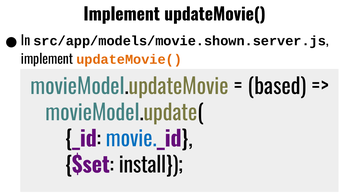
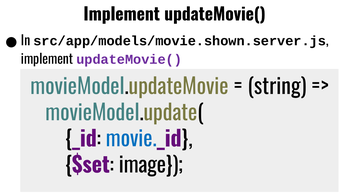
updateMovie( colour: orange -> purple (129, 60)
based: based -> string (277, 87)
install: install -> image (151, 166)
